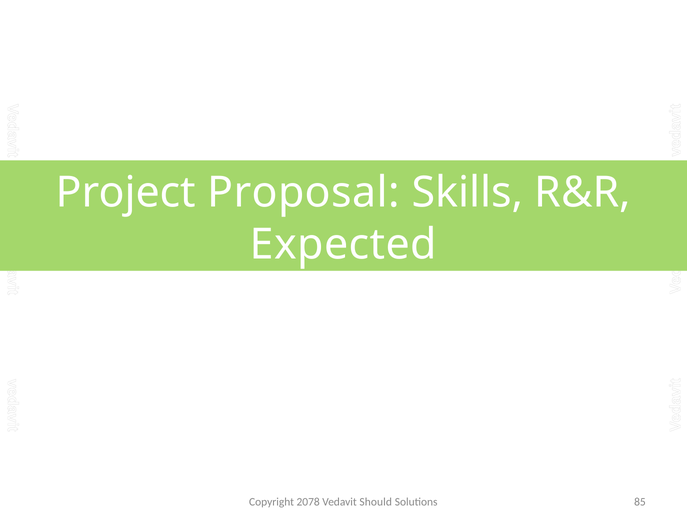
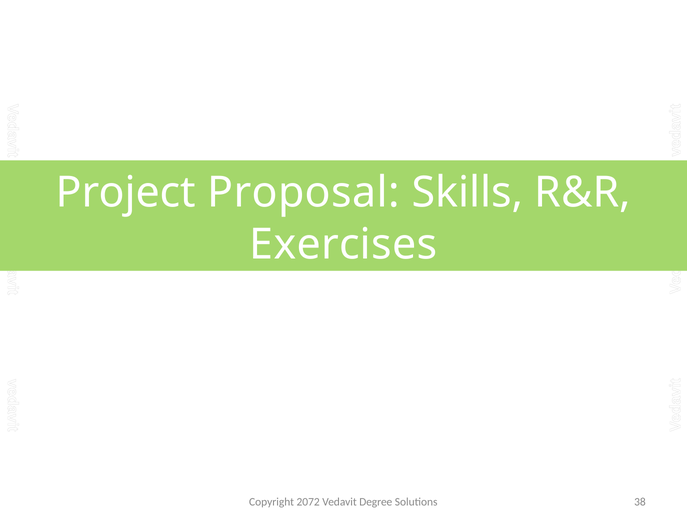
Expected: Expected -> Exercises (343, 244)
2078: 2078 -> 2072 (308, 501)
Should: Should -> Degree (376, 501)
85: 85 -> 38 (640, 501)
